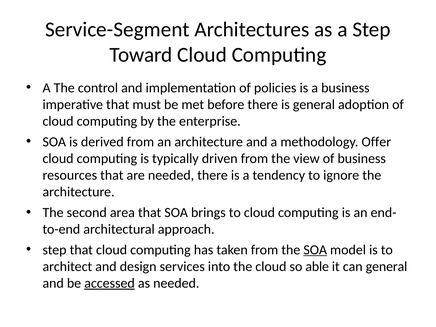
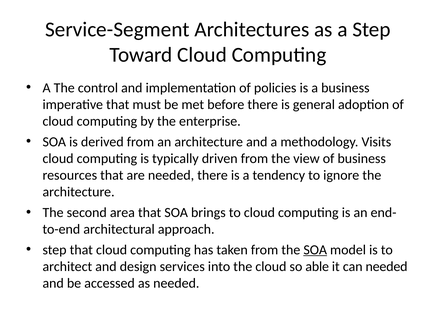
Offer: Offer -> Visits (376, 142)
can general: general -> needed (387, 266)
accessed underline: present -> none (110, 283)
